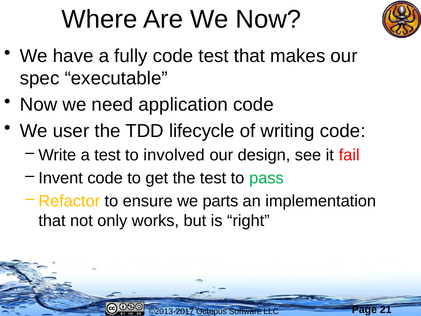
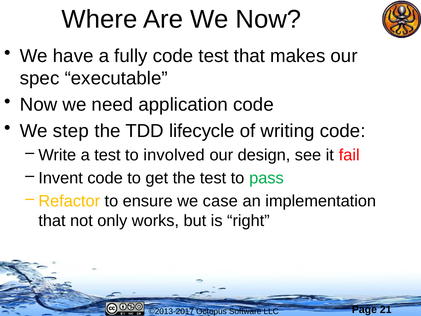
user: user -> step (71, 131)
parts: parts -> case (220, 201)
